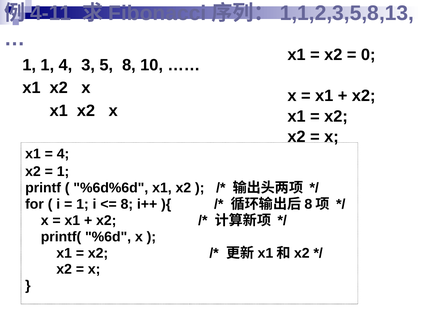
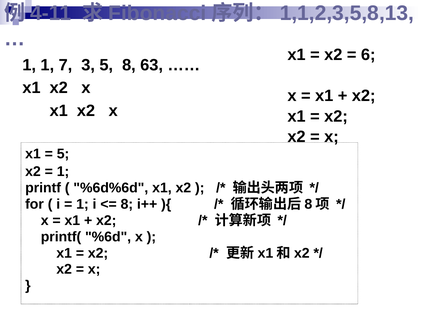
0: 0 -> 6 (368, 55)
1 4: 4 -> 7 (65, 65)
10: 10 -> 63 (152, 65)
4: 4 -> 5 (63, 154)
